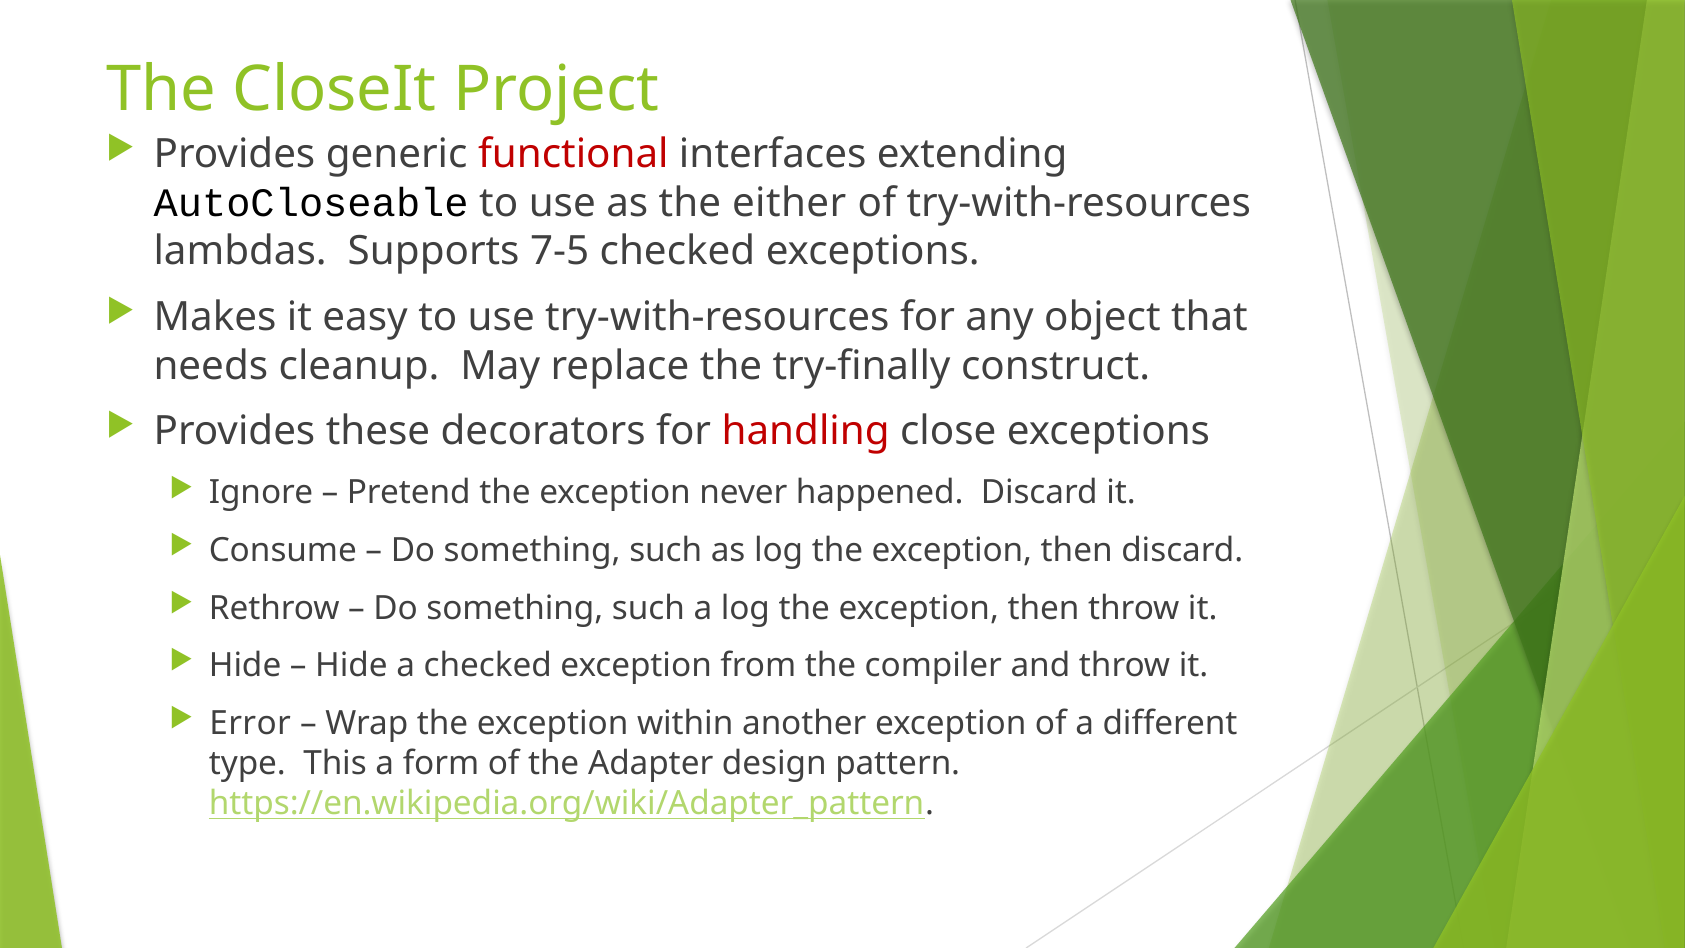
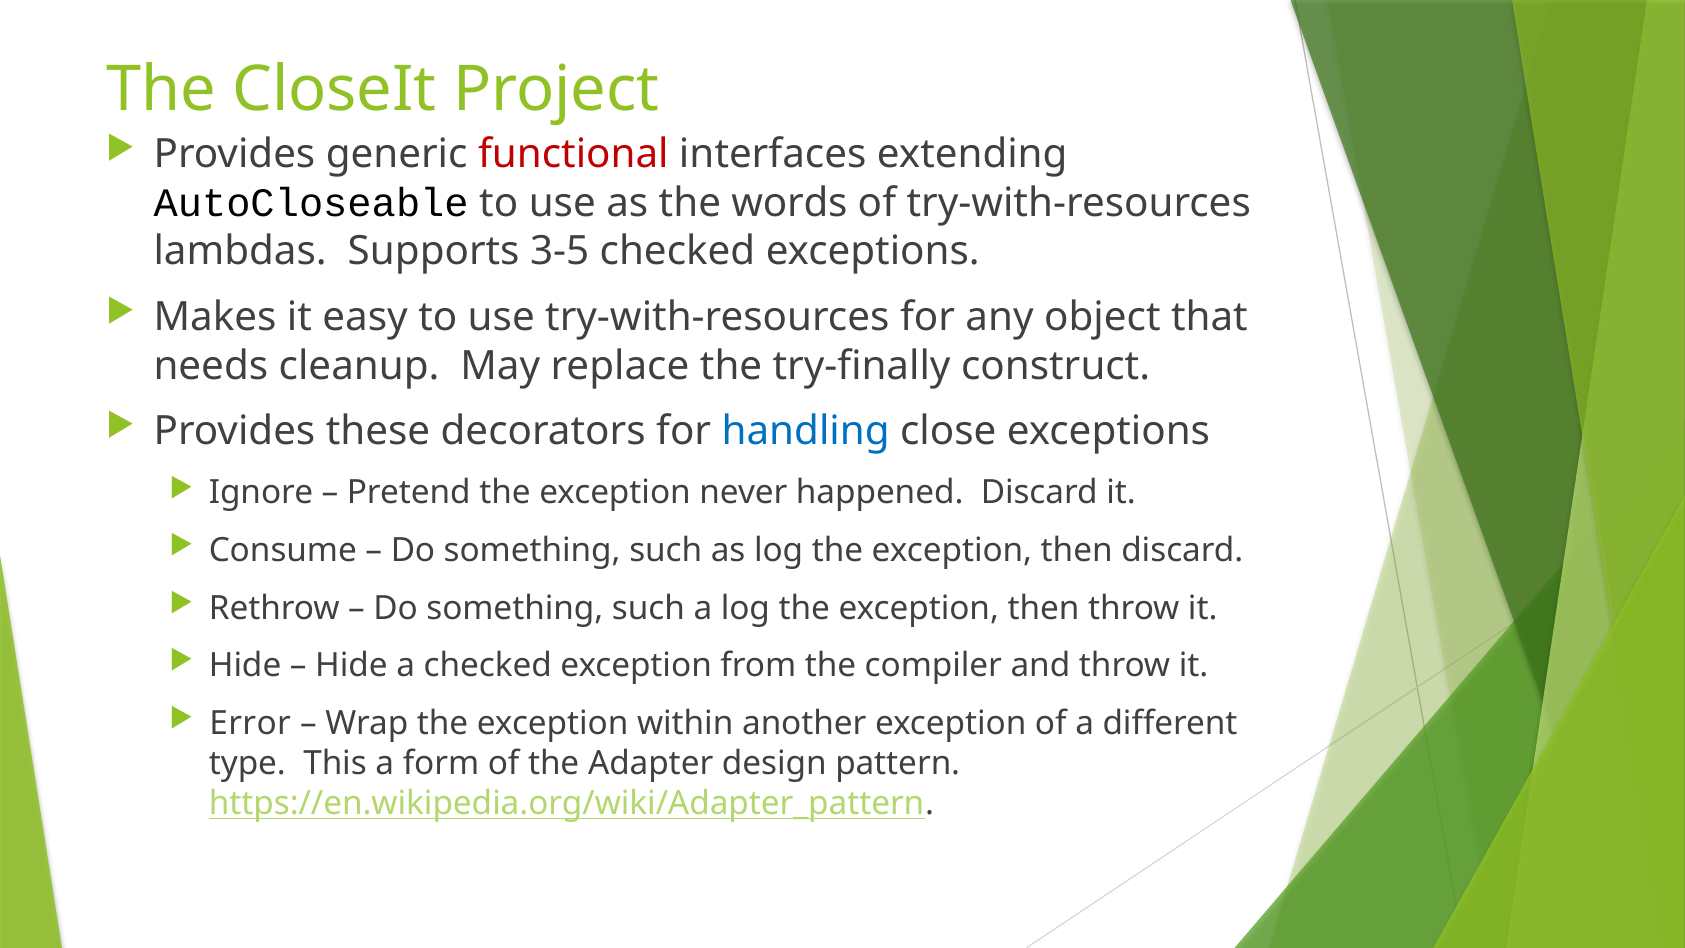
either: either -> words (789, 203)
7-5: 7-5 -> 3-5 (560, 251)
handling colour: red -> blue (806, 432)
